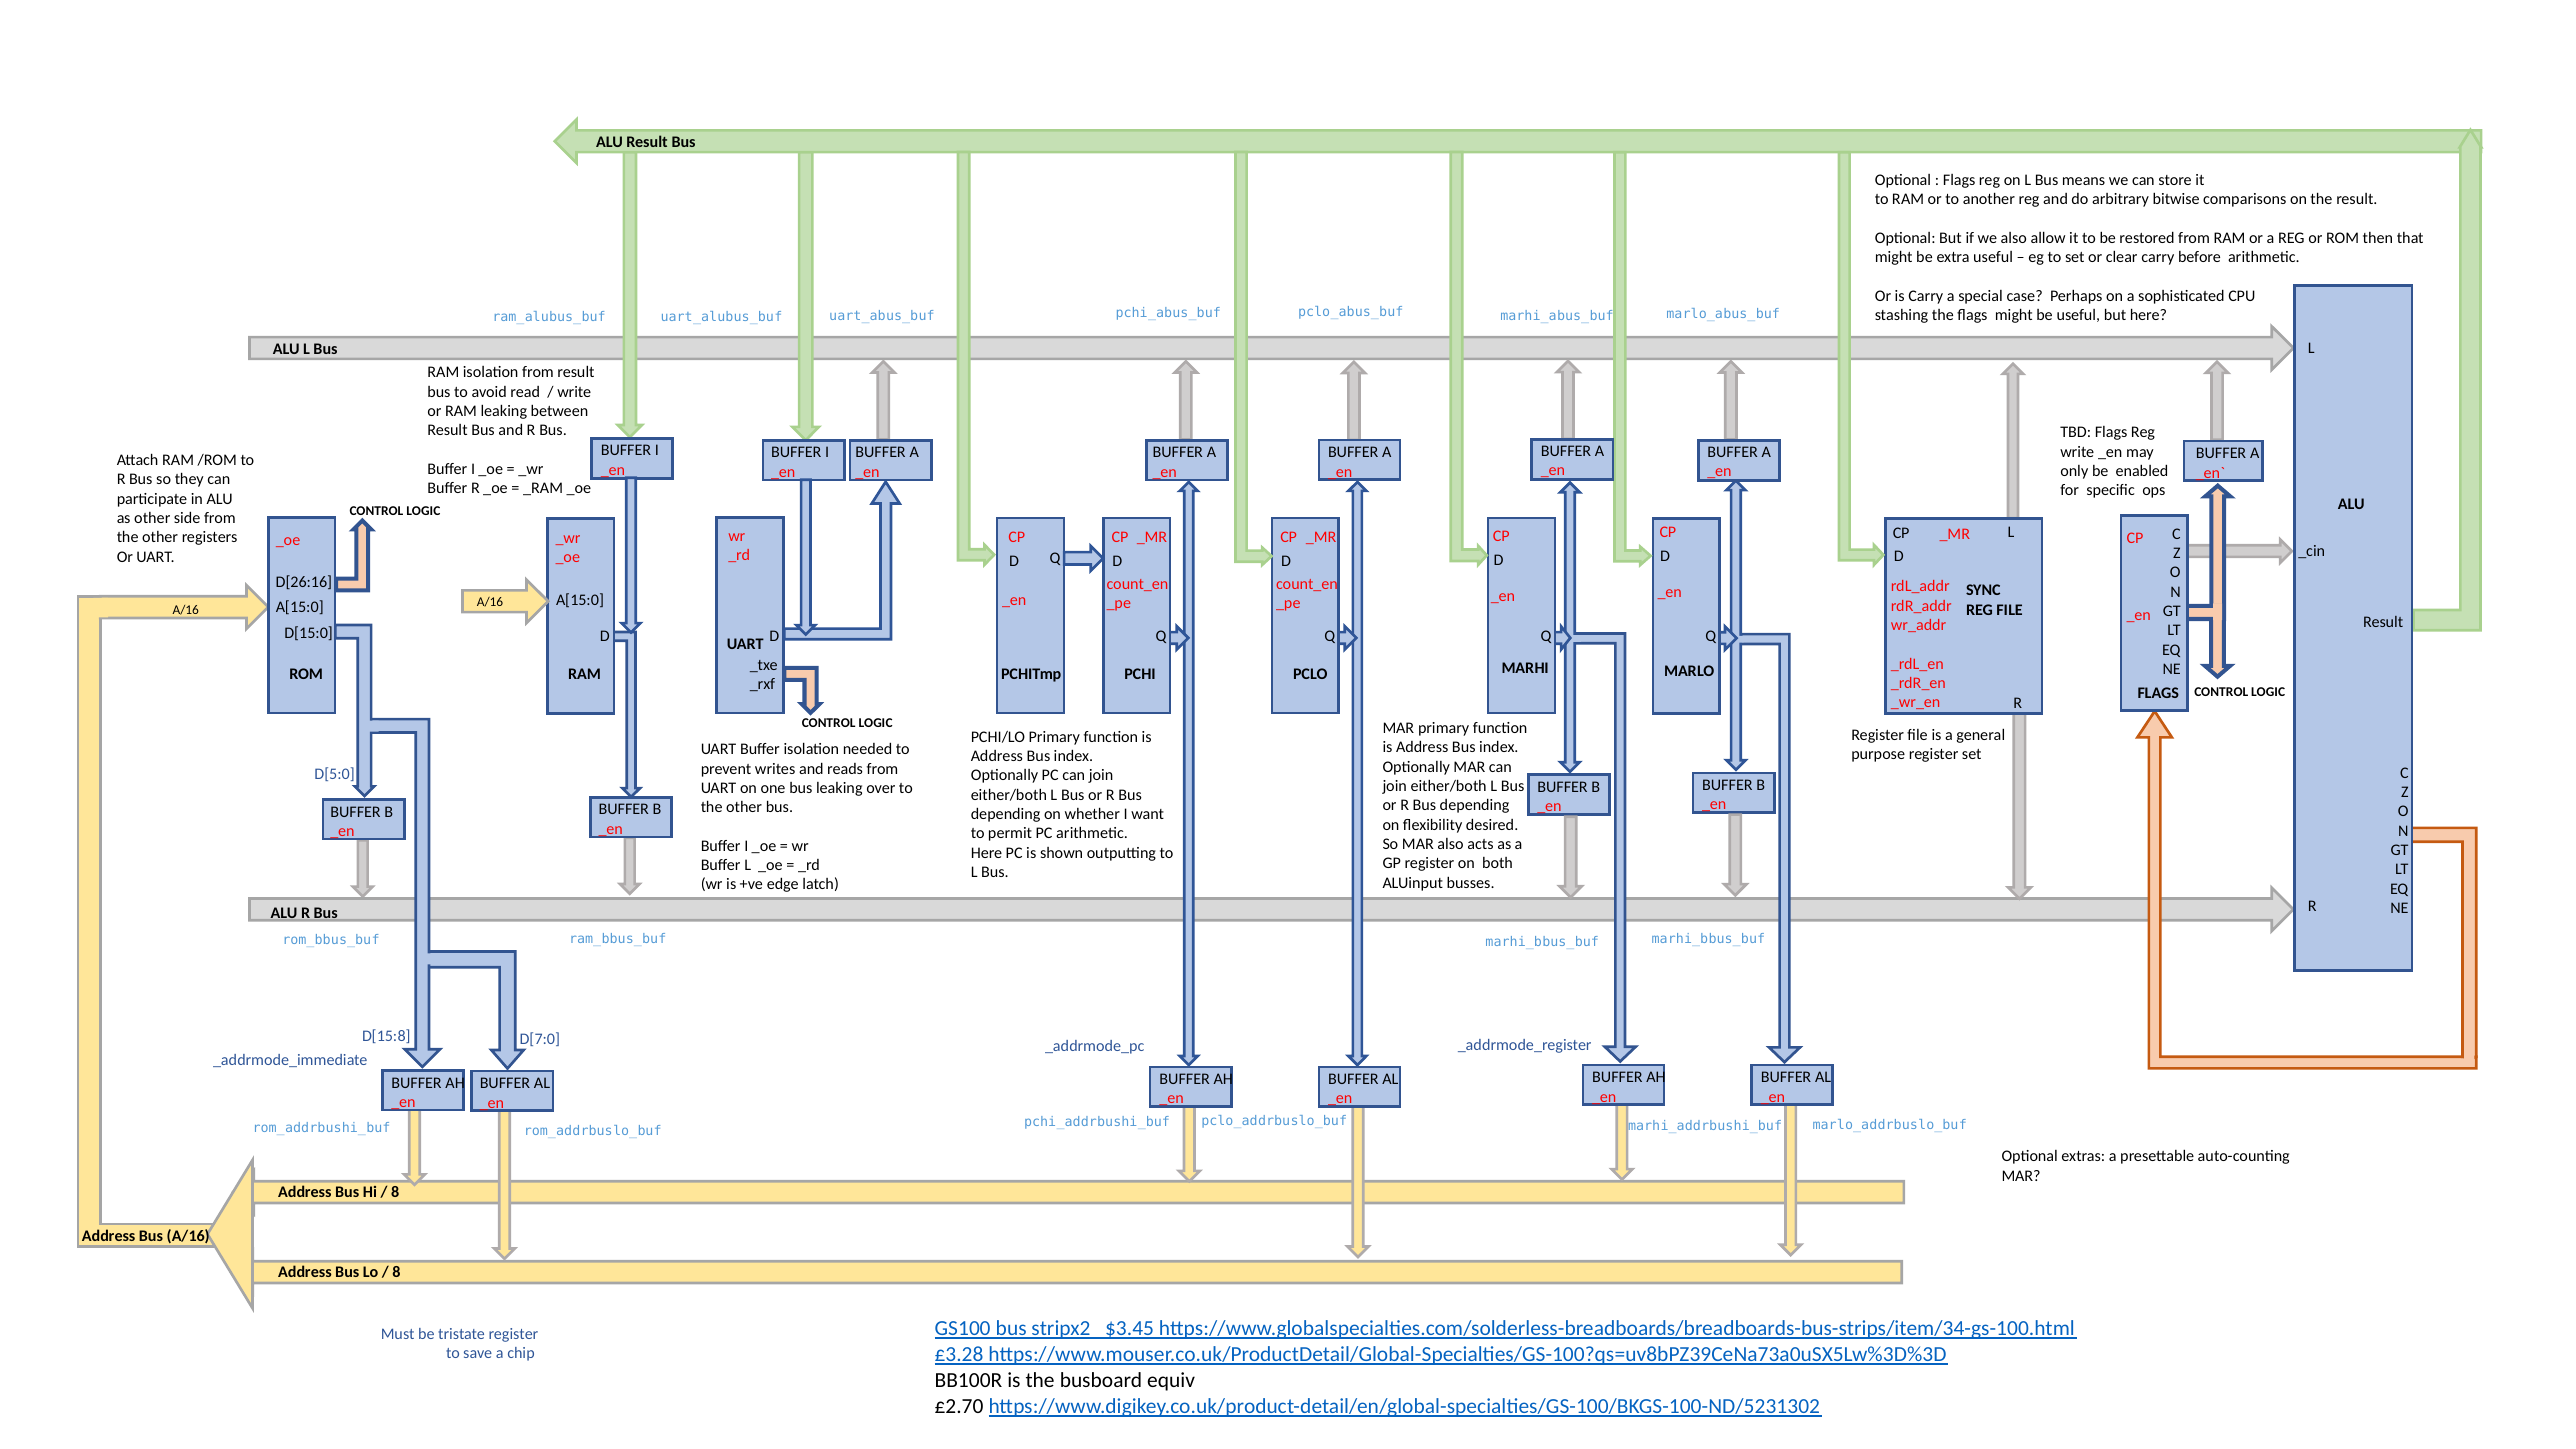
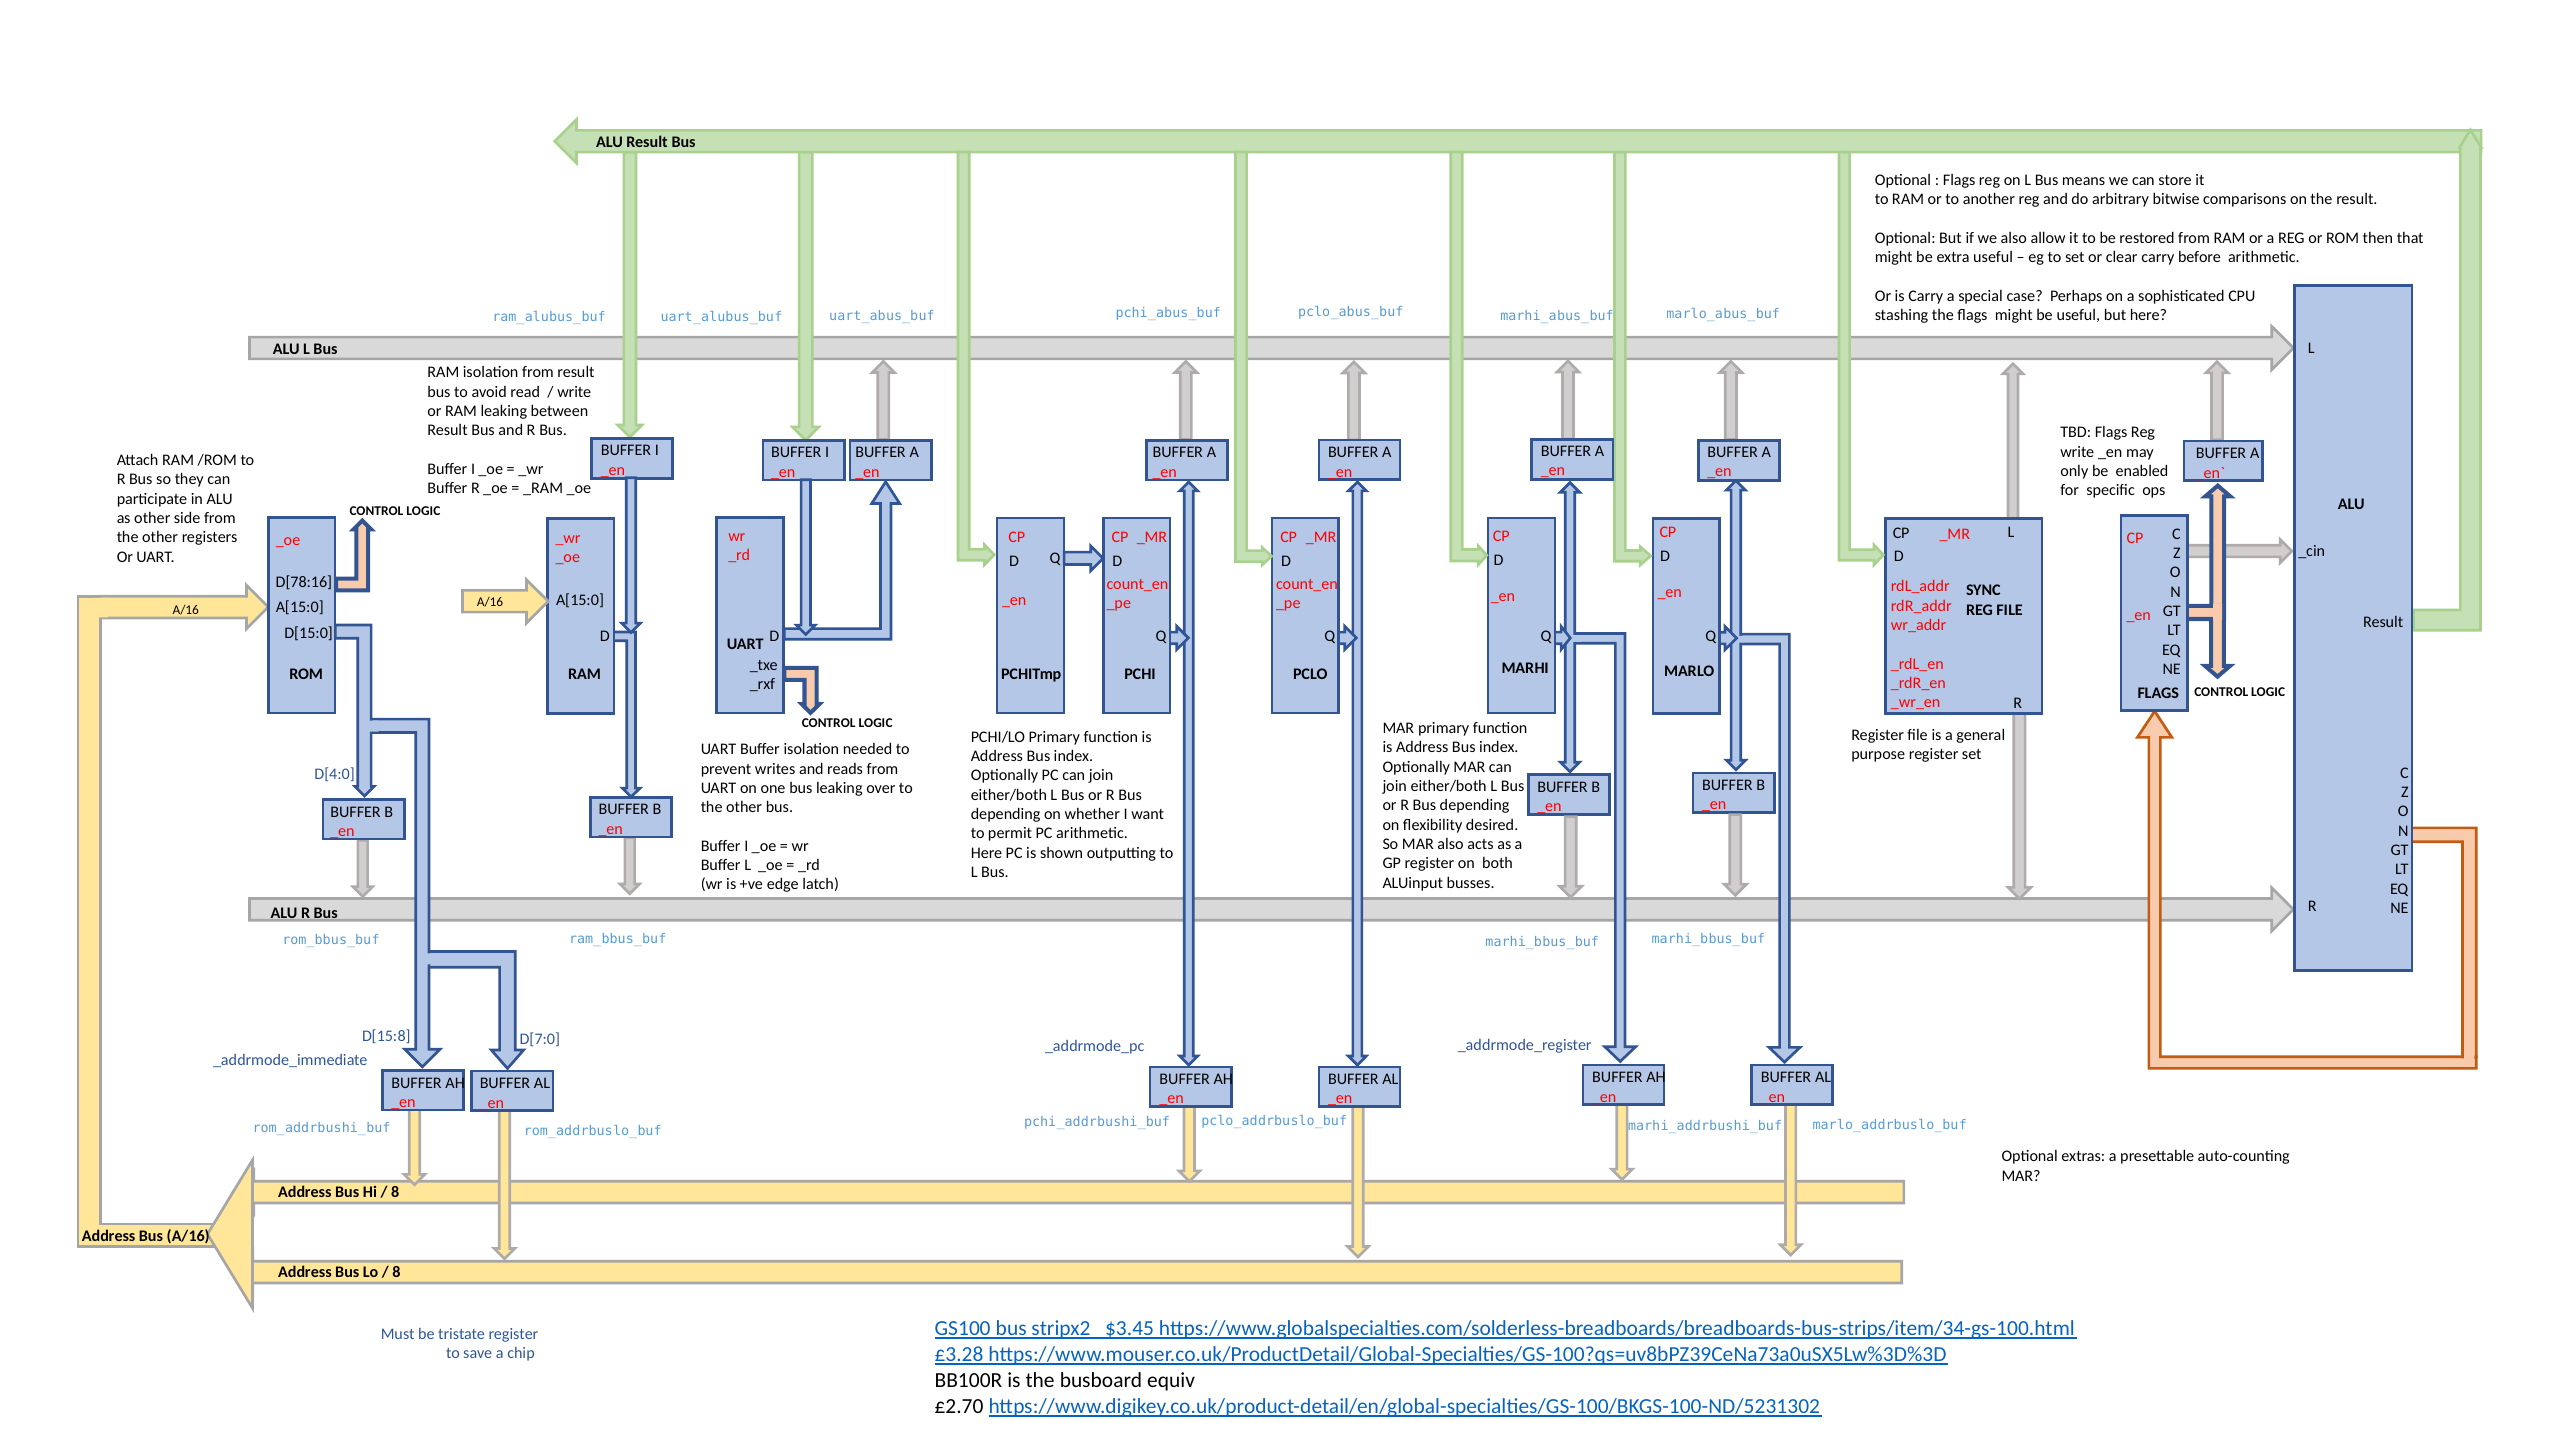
D[26:16: D[26:16 -> D[78:16 (304, 582)
D[5:0: D[5:0 -> D[4:0 (335, 774)
